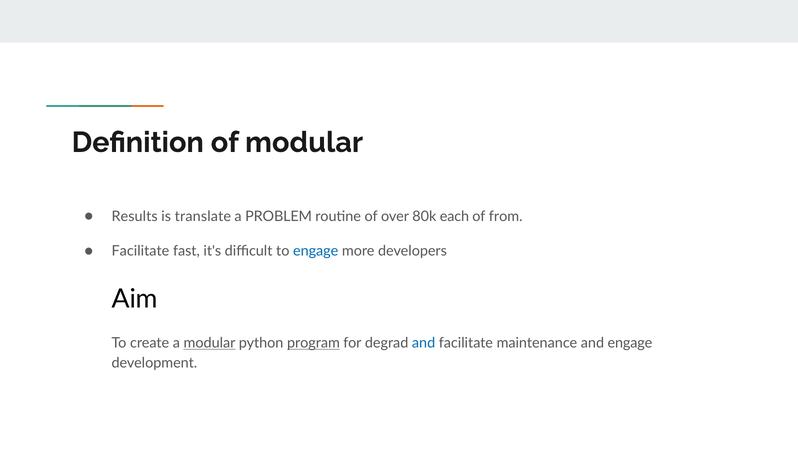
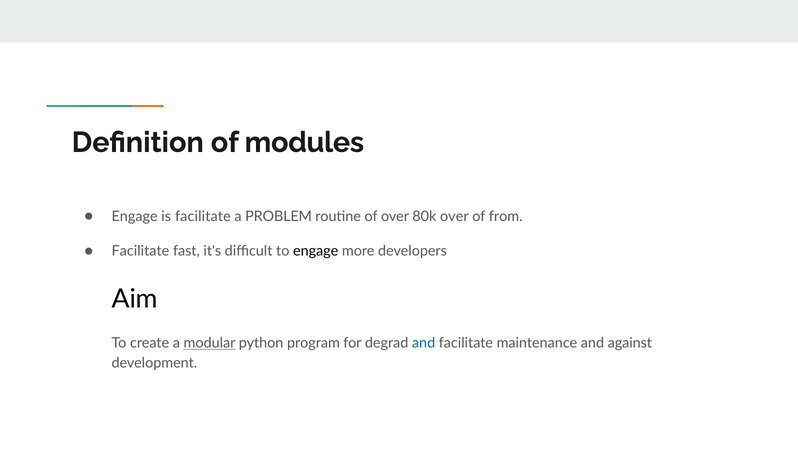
of modular: modular -> modules (304, 142)
Results: Results -> Engage (135, 216)
is translate: translate -> facilitate (203, 216)
80k each: each -> over (454, 216)
engage colour: blue -> black (316, 251)
program underline: present -> none (313, 343)
and engage: engage -> against (630, 343)
